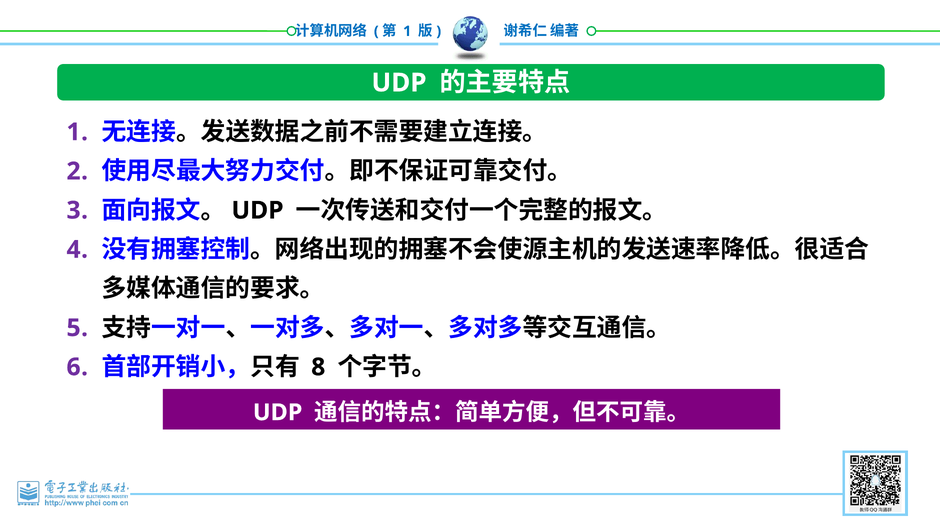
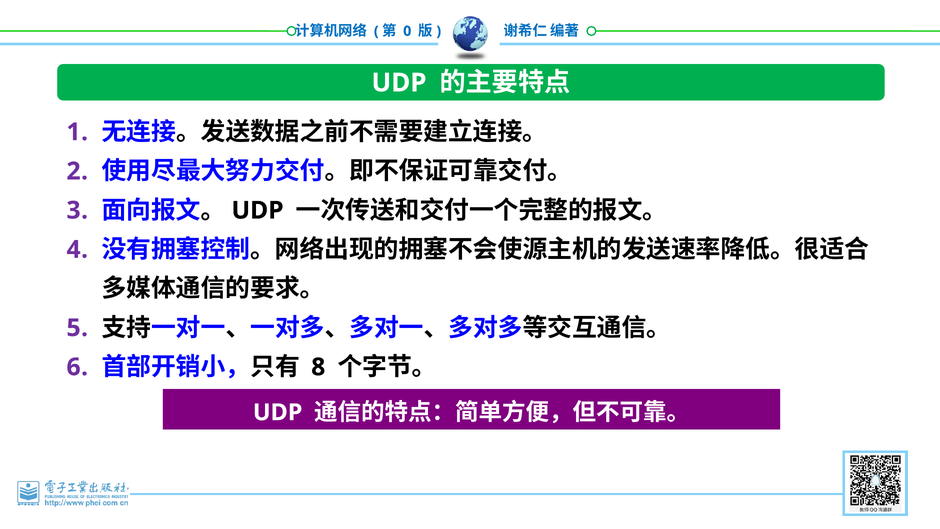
1: 1 -> 0 (407, 31)
